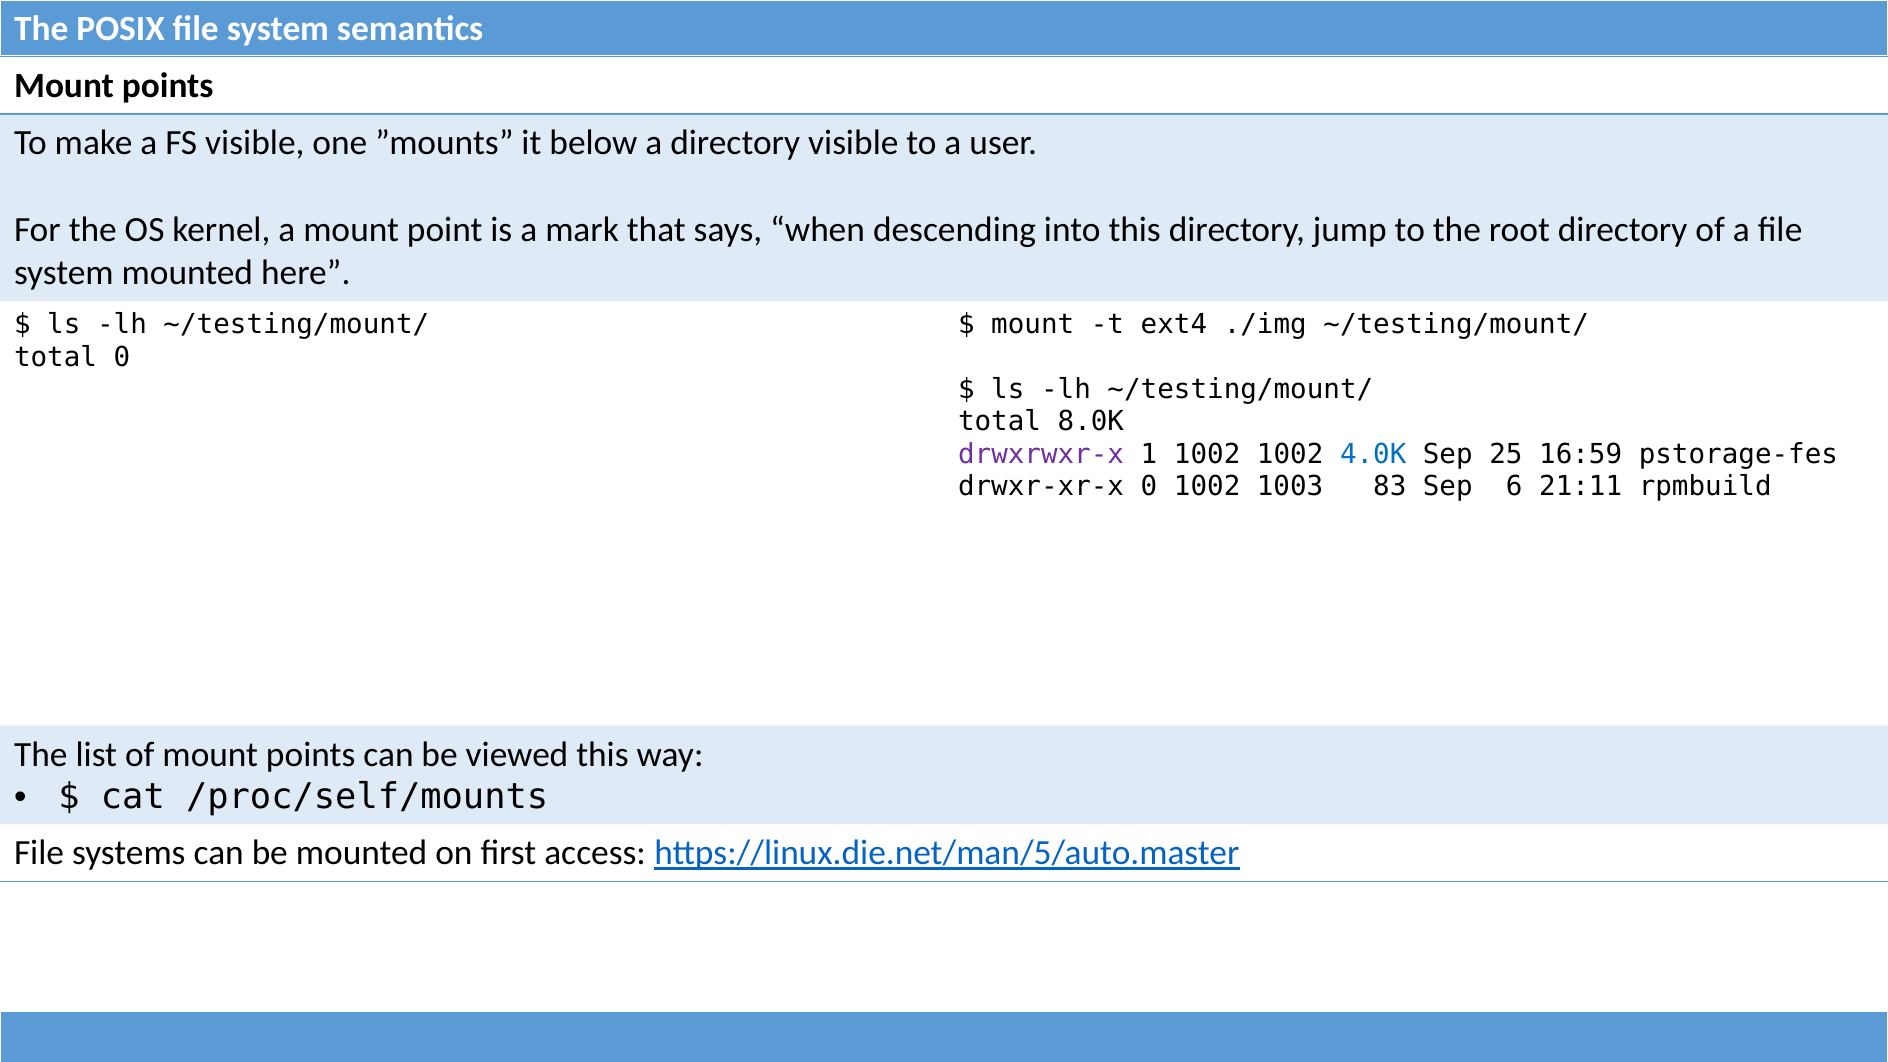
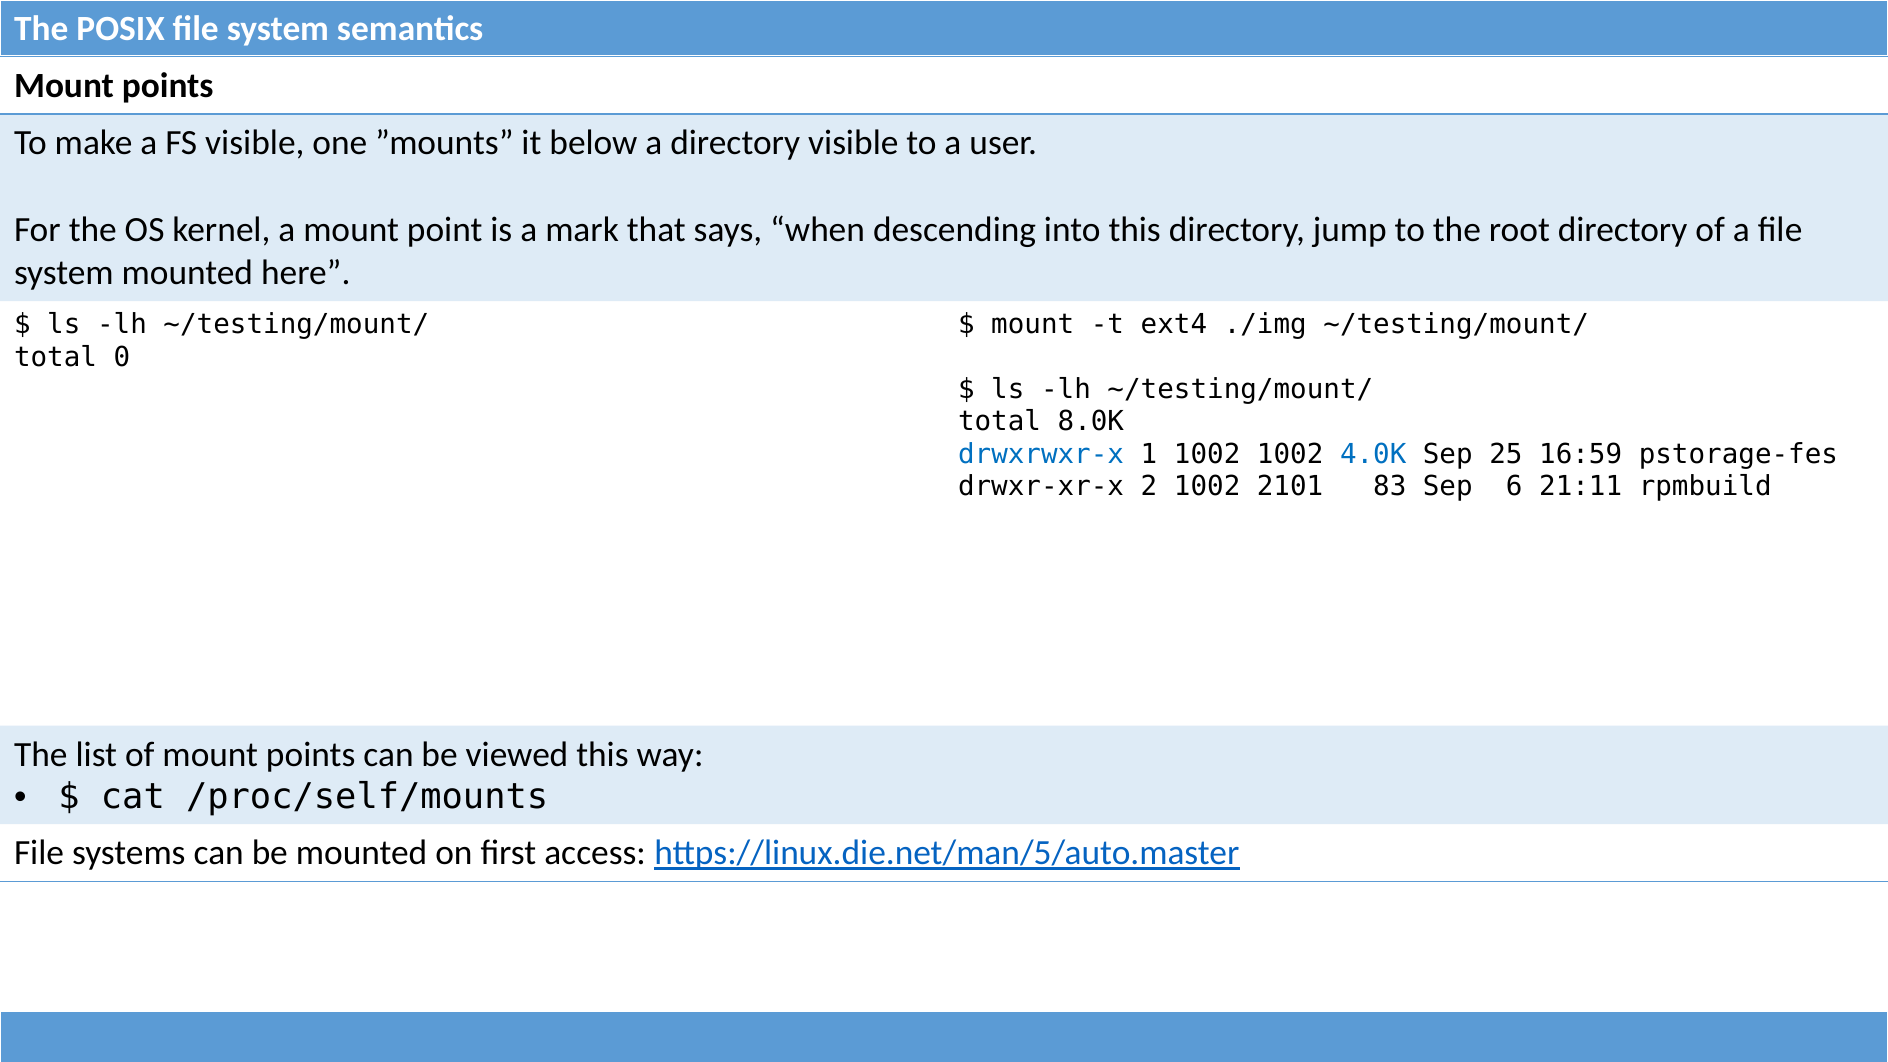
drwxrwxr-x colour: purple -> blue (1041, 454)
drwxr-xr-x 0: 0 -> 2 (1149, 486)
1003: 1003 -> 2101 (1290, 486)
